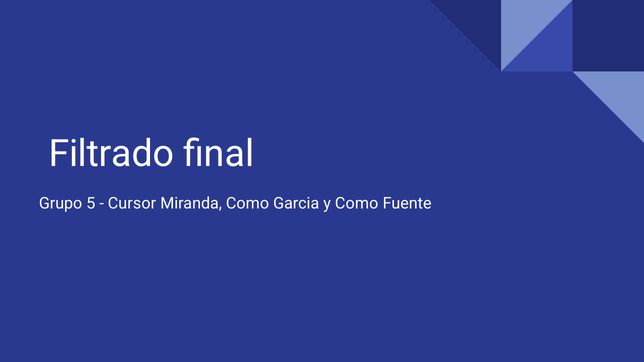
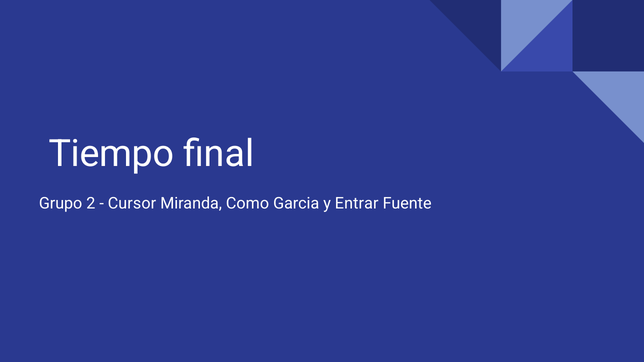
Filtrado: Filtrado -> Tiempo (111, 154)
5: 5 -> 2 (91, 203)
y Como: Como -> Entrar (357, 203)
